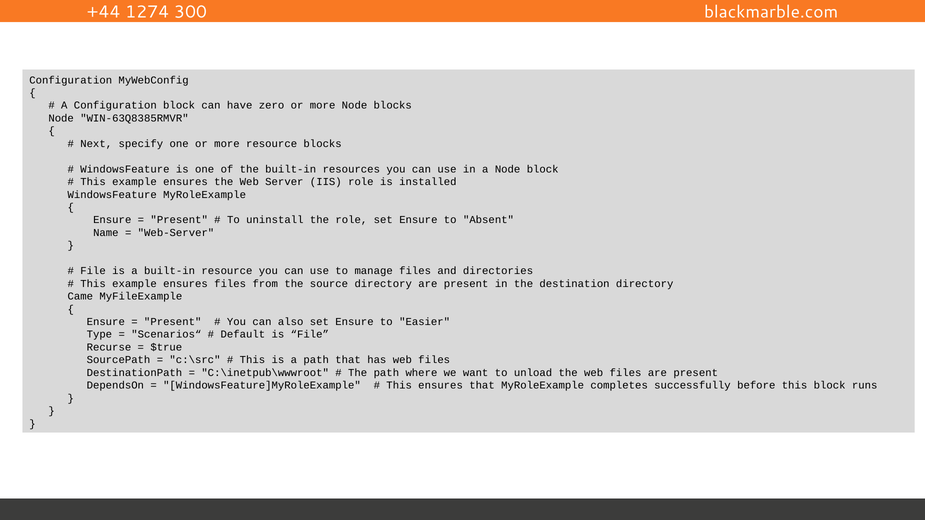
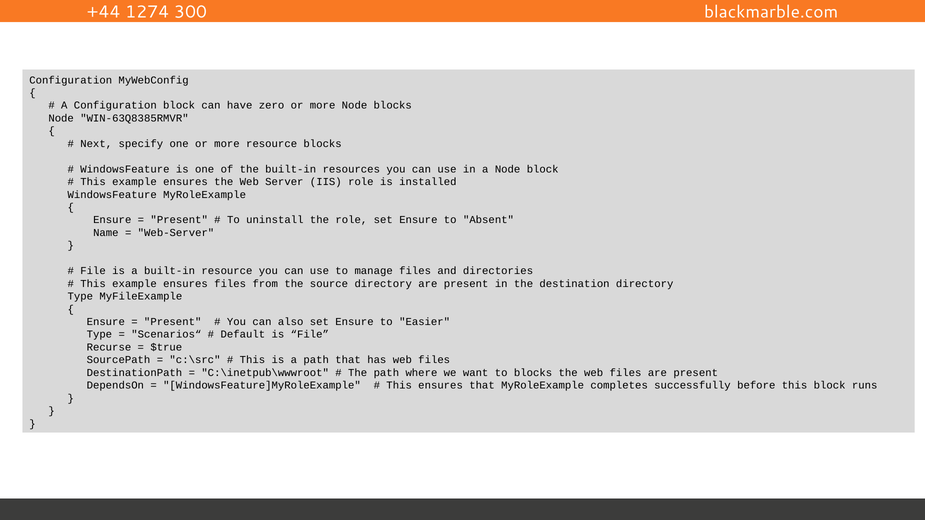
Came: Came -> Type (80, 296)
to unload: unload -> blocks (533, 373)
